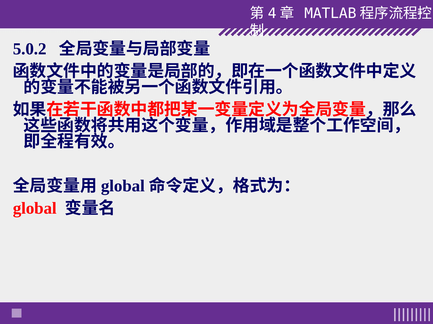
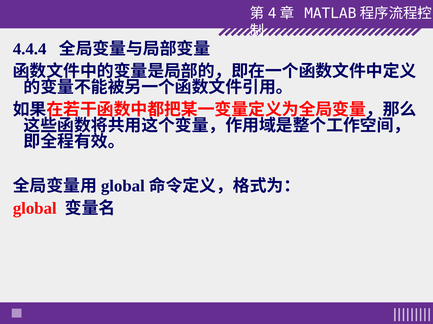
5.0.2: 5.0.2 -> 4.4.4 (30, 49)
